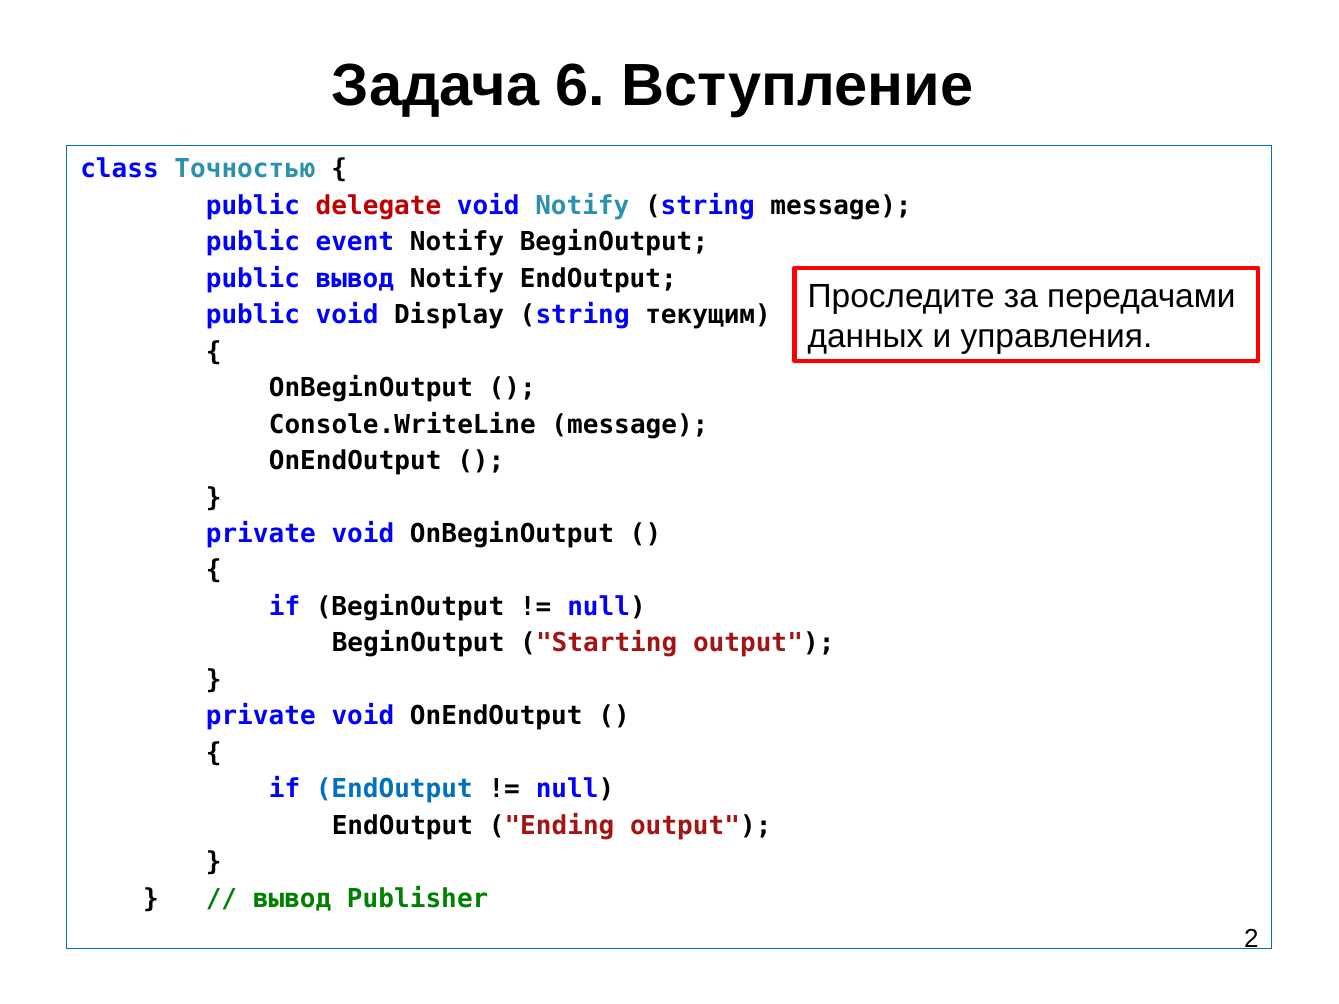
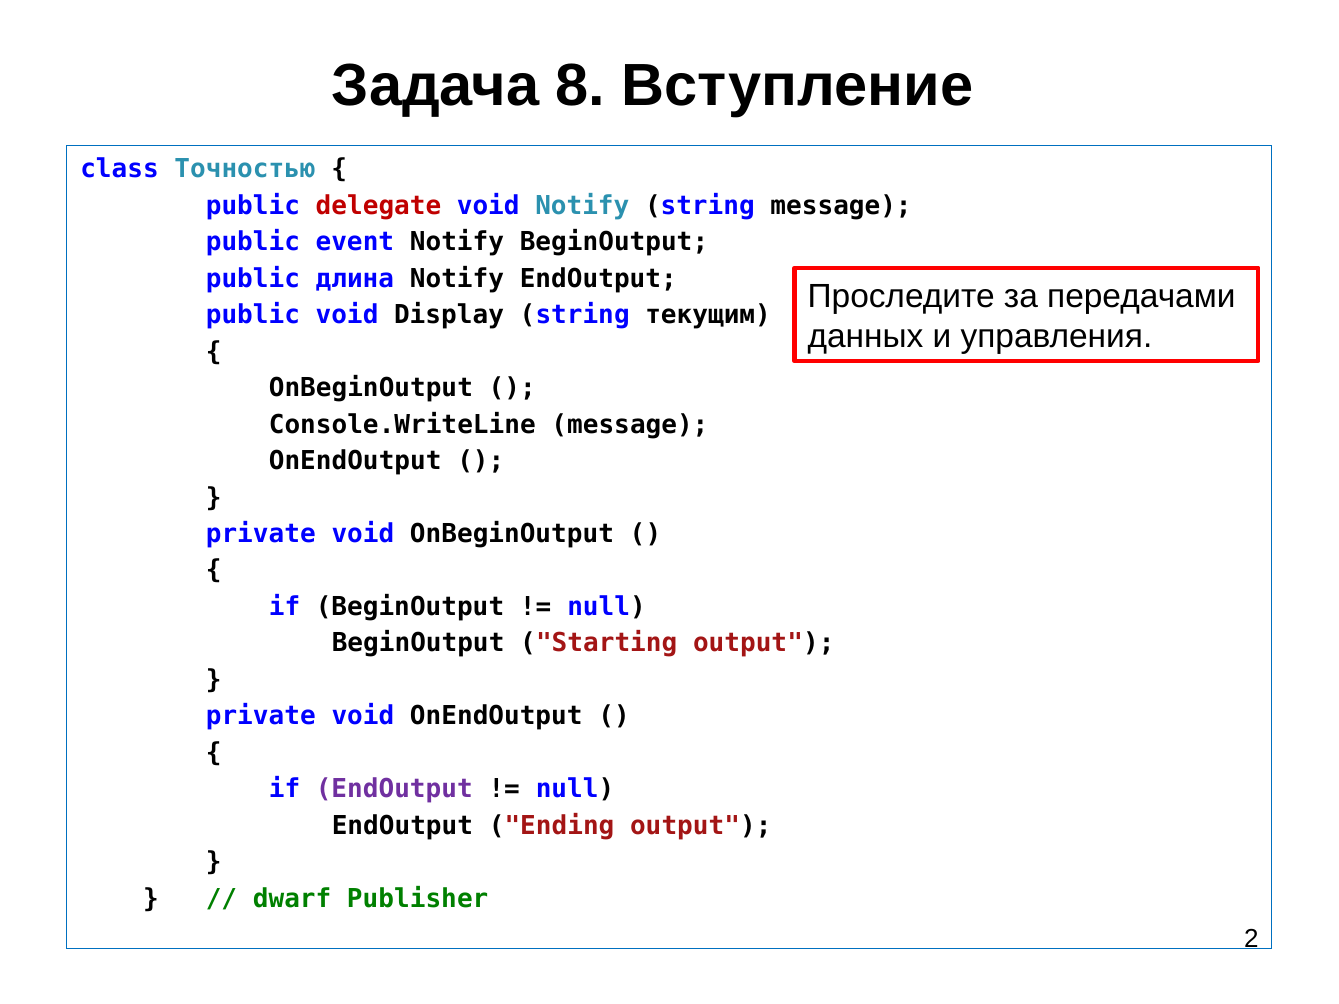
6: 6 -> 8 (581, 86)
public вывод: вывод -> длина (355, 279)
EndOutput colour: blue -> purple (394, 789)
вывод: вывод -> dwarf (292, 899)
